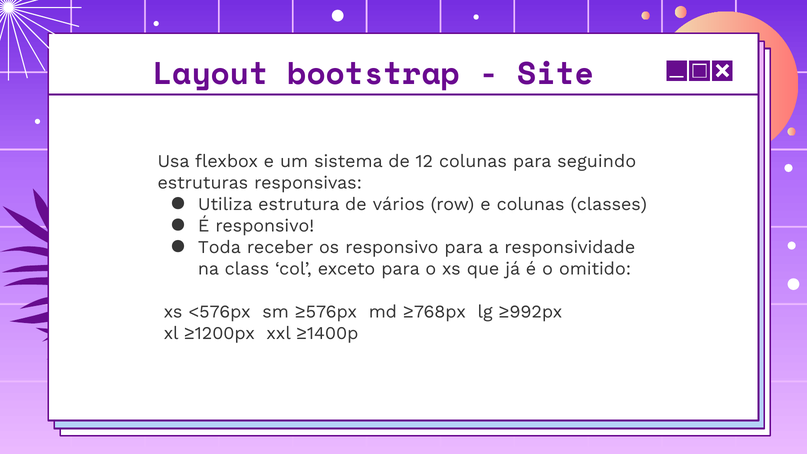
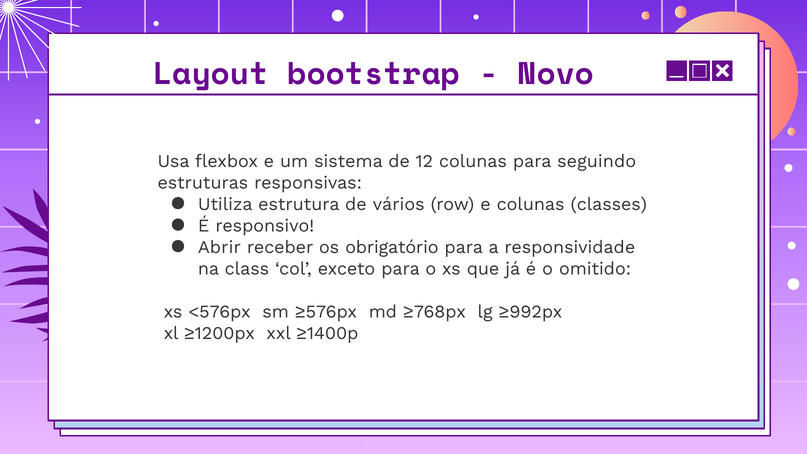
Site: Site -> Novo (556, 74)
Toda: Toda -> Abrir (219, 247)
os responsivo: responsivo -> obrigatório (392, 247)
